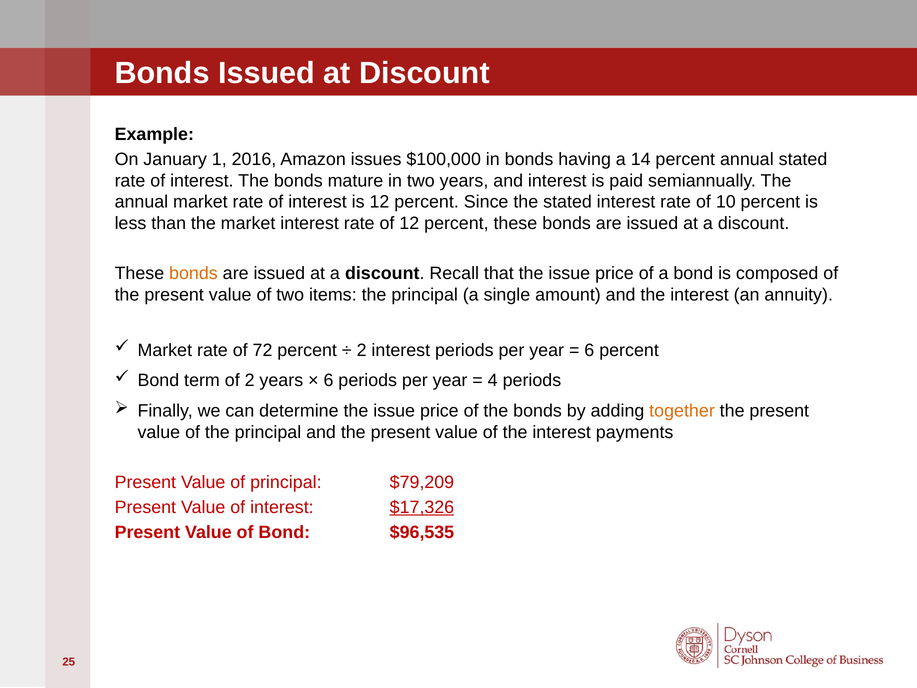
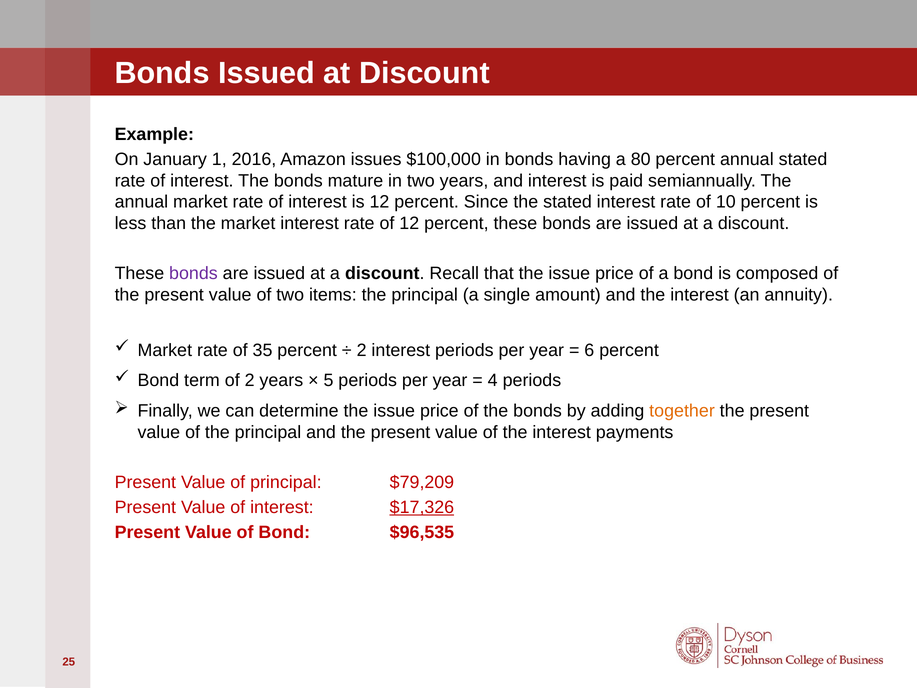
14: 14 -> 80 (641, 159)
bonds colour: orange -> purple (193, 273)
72: 72 -> 35 (263, 350)
6: 6 -> 5 (328, 380)
